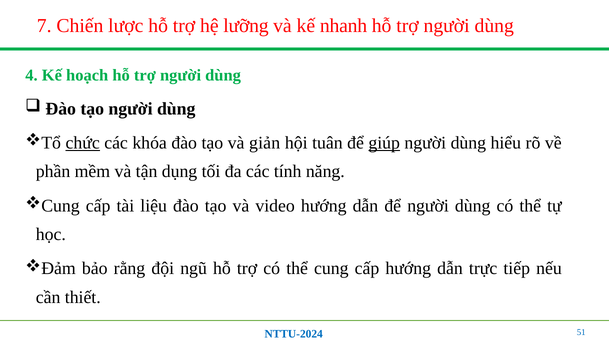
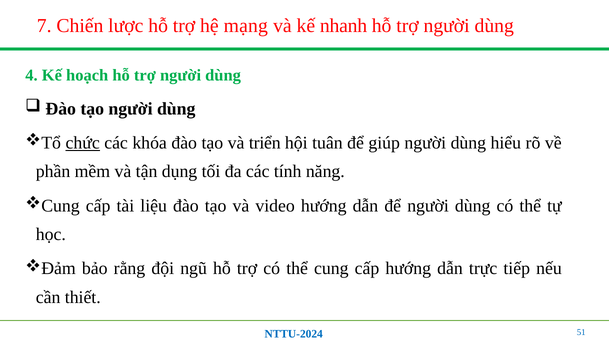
lưỡng: lưỡng -> mạng (246, 26)
giản: giản -> triển (265, 143)
giúp underline: present -> none (384, 143)
